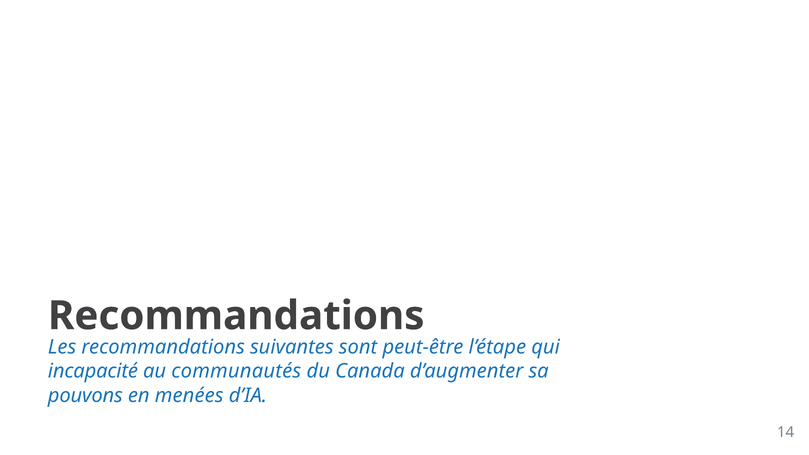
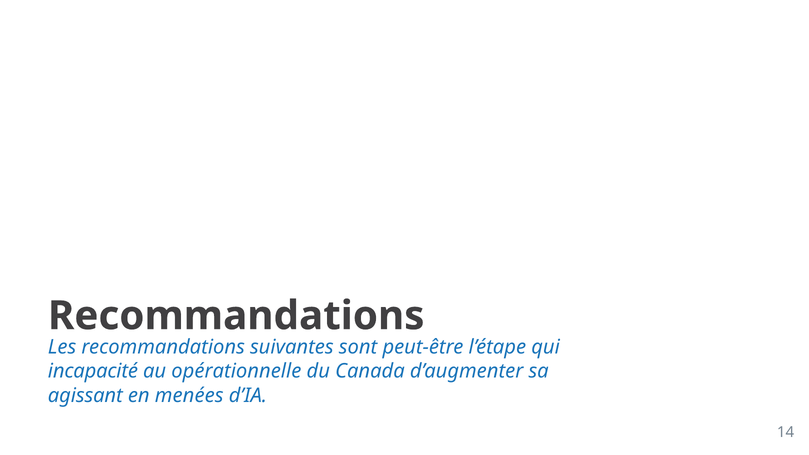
communautés: communautés -> opérationnelle (236, 371)
pouvons: pouvons -> agissant (85, 396)
